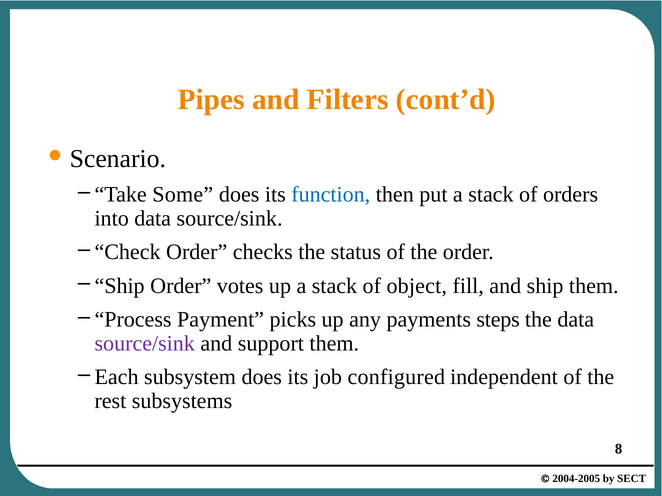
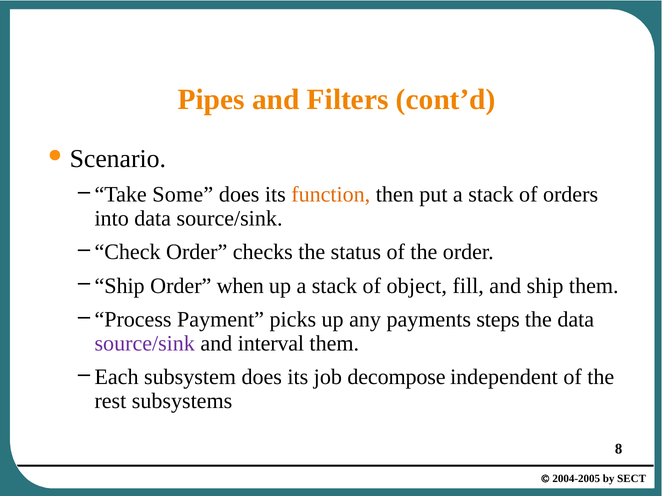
function colour: blue -> orange (331, 195)
votes: votes -> when (240, 286)
support: support -> interval (271, 344)
configured: configured -> decompose (397, 378)
